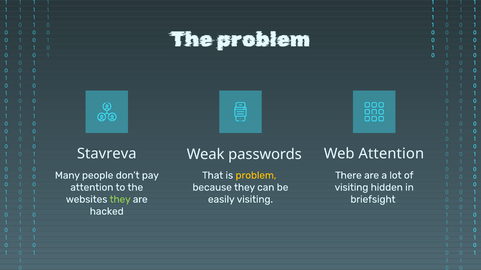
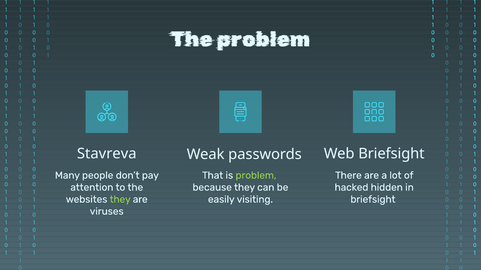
Web Attention: Attention -> Briefsight (391, 154)
problem colour: yellow -> light green (256, 176)
visiting: visiting -> hacked (351, 188)
hacked: hacked -> viruses (107, 212)
